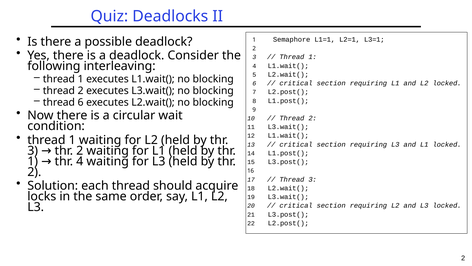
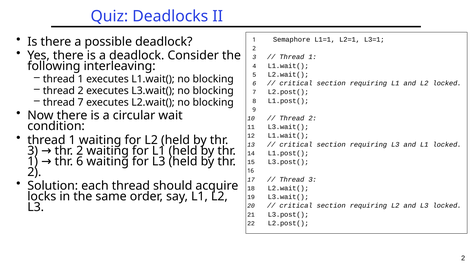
thread 6: 6 -> 7 (81, 102)
thr 4: 4 -> 6 (80, 161)
